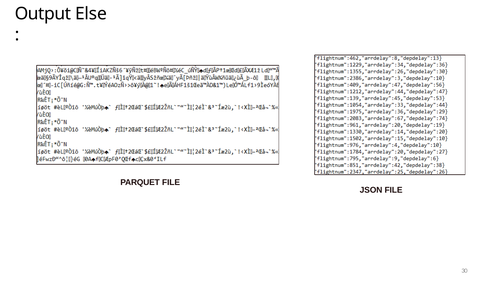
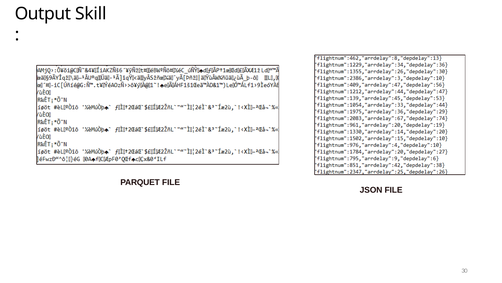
Else: Else -> Skill (91, 14)
